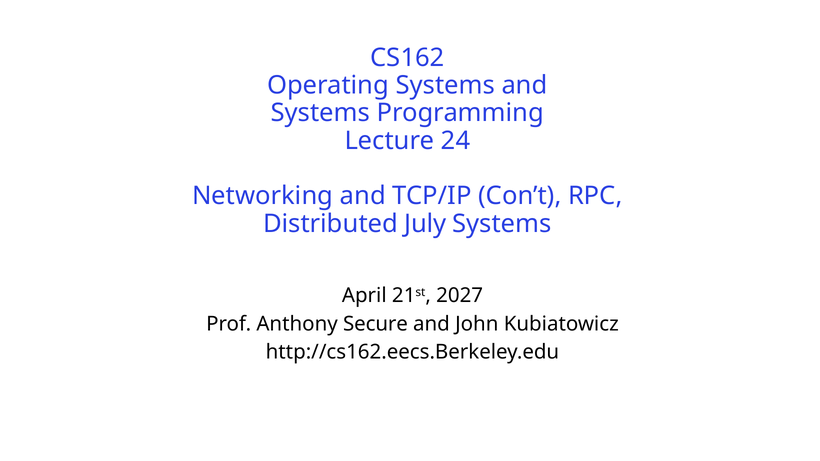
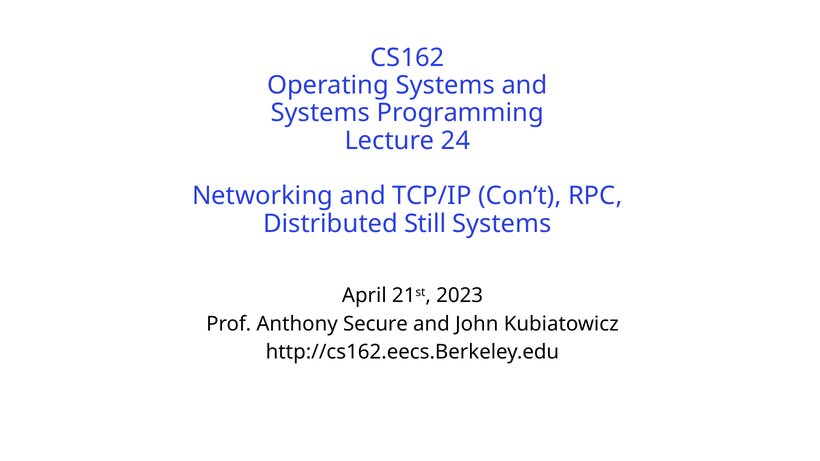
July: July -> Still (425, 224)
2027: 2027 -> 2023 (460, 296)
